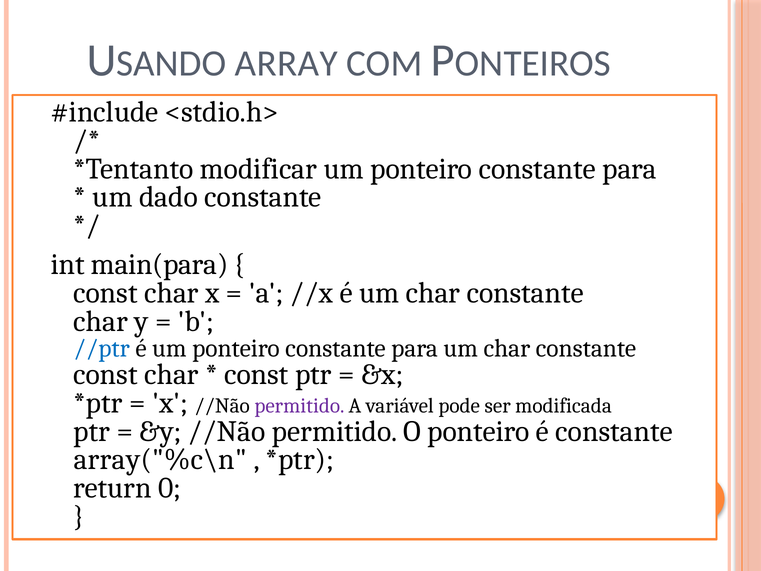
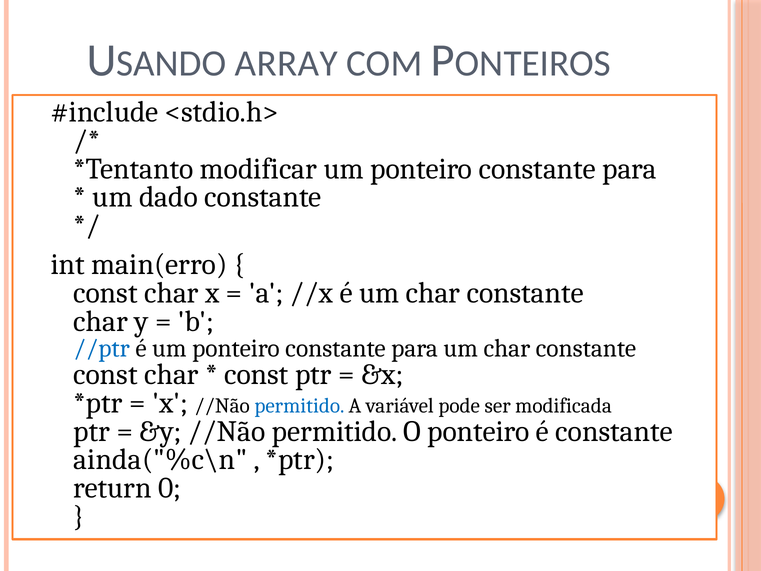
main(para: main(para -> main(erro (159, 265)
permitido colour: purple -> blue (299, 405)
array("%c\n: array("%c\n -> ainda("%c\n (160, 460)
